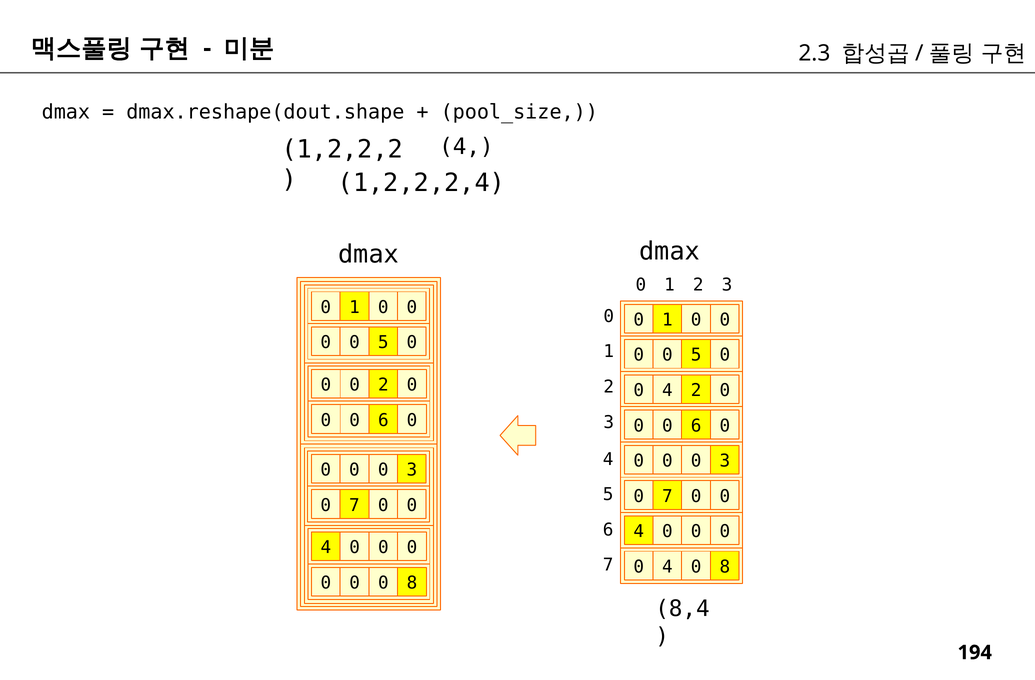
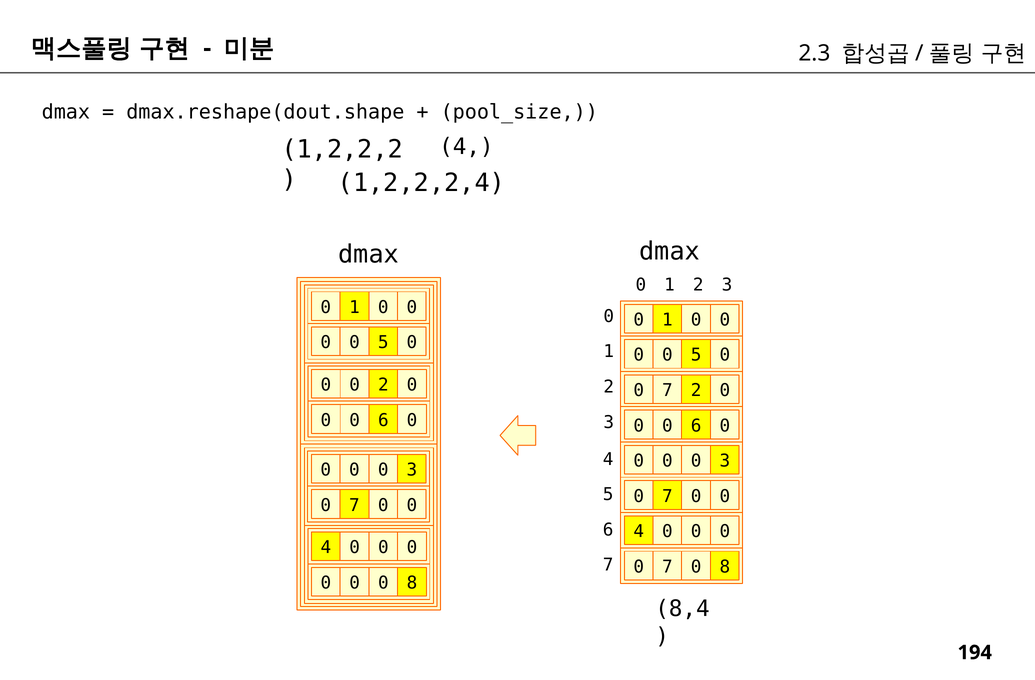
4: 4 -> 7 (667, 390)
4: 4 -> 7 (667, 567)
